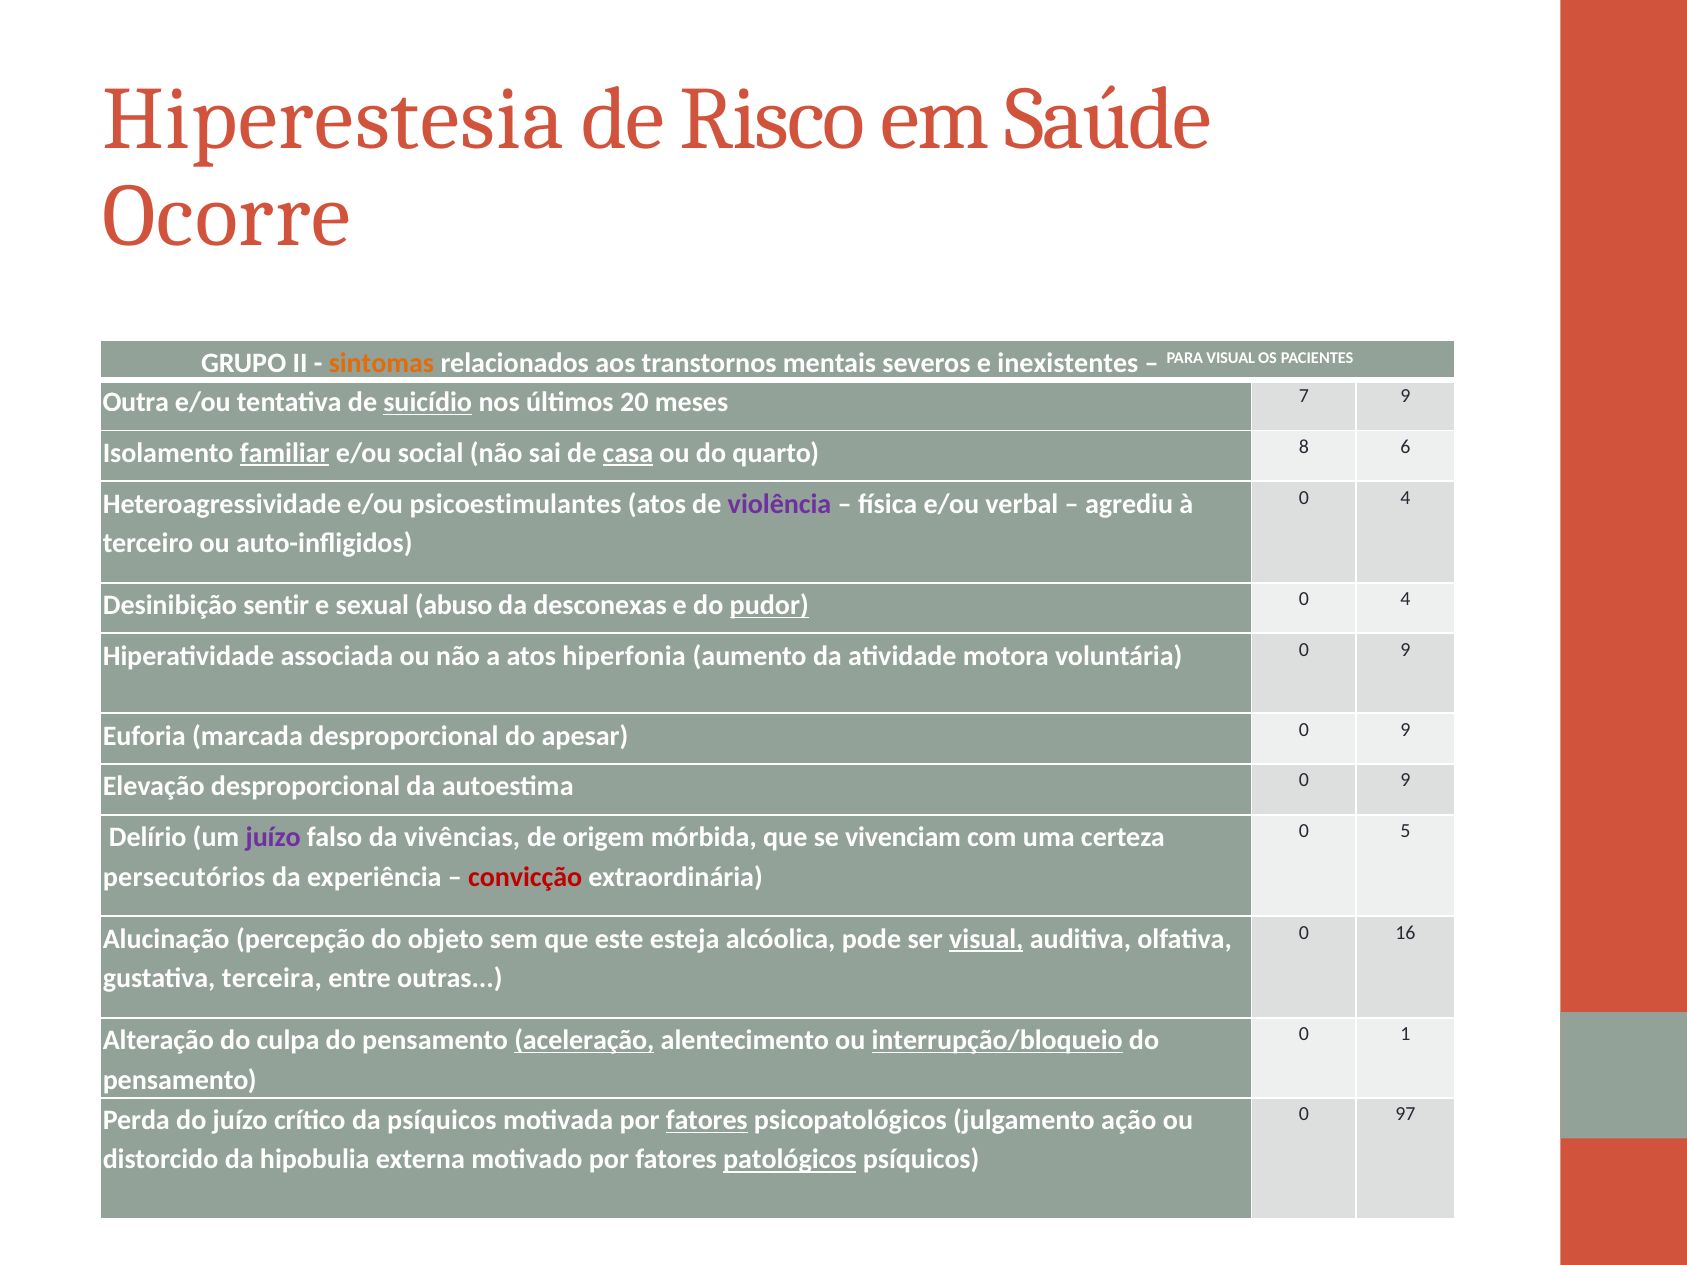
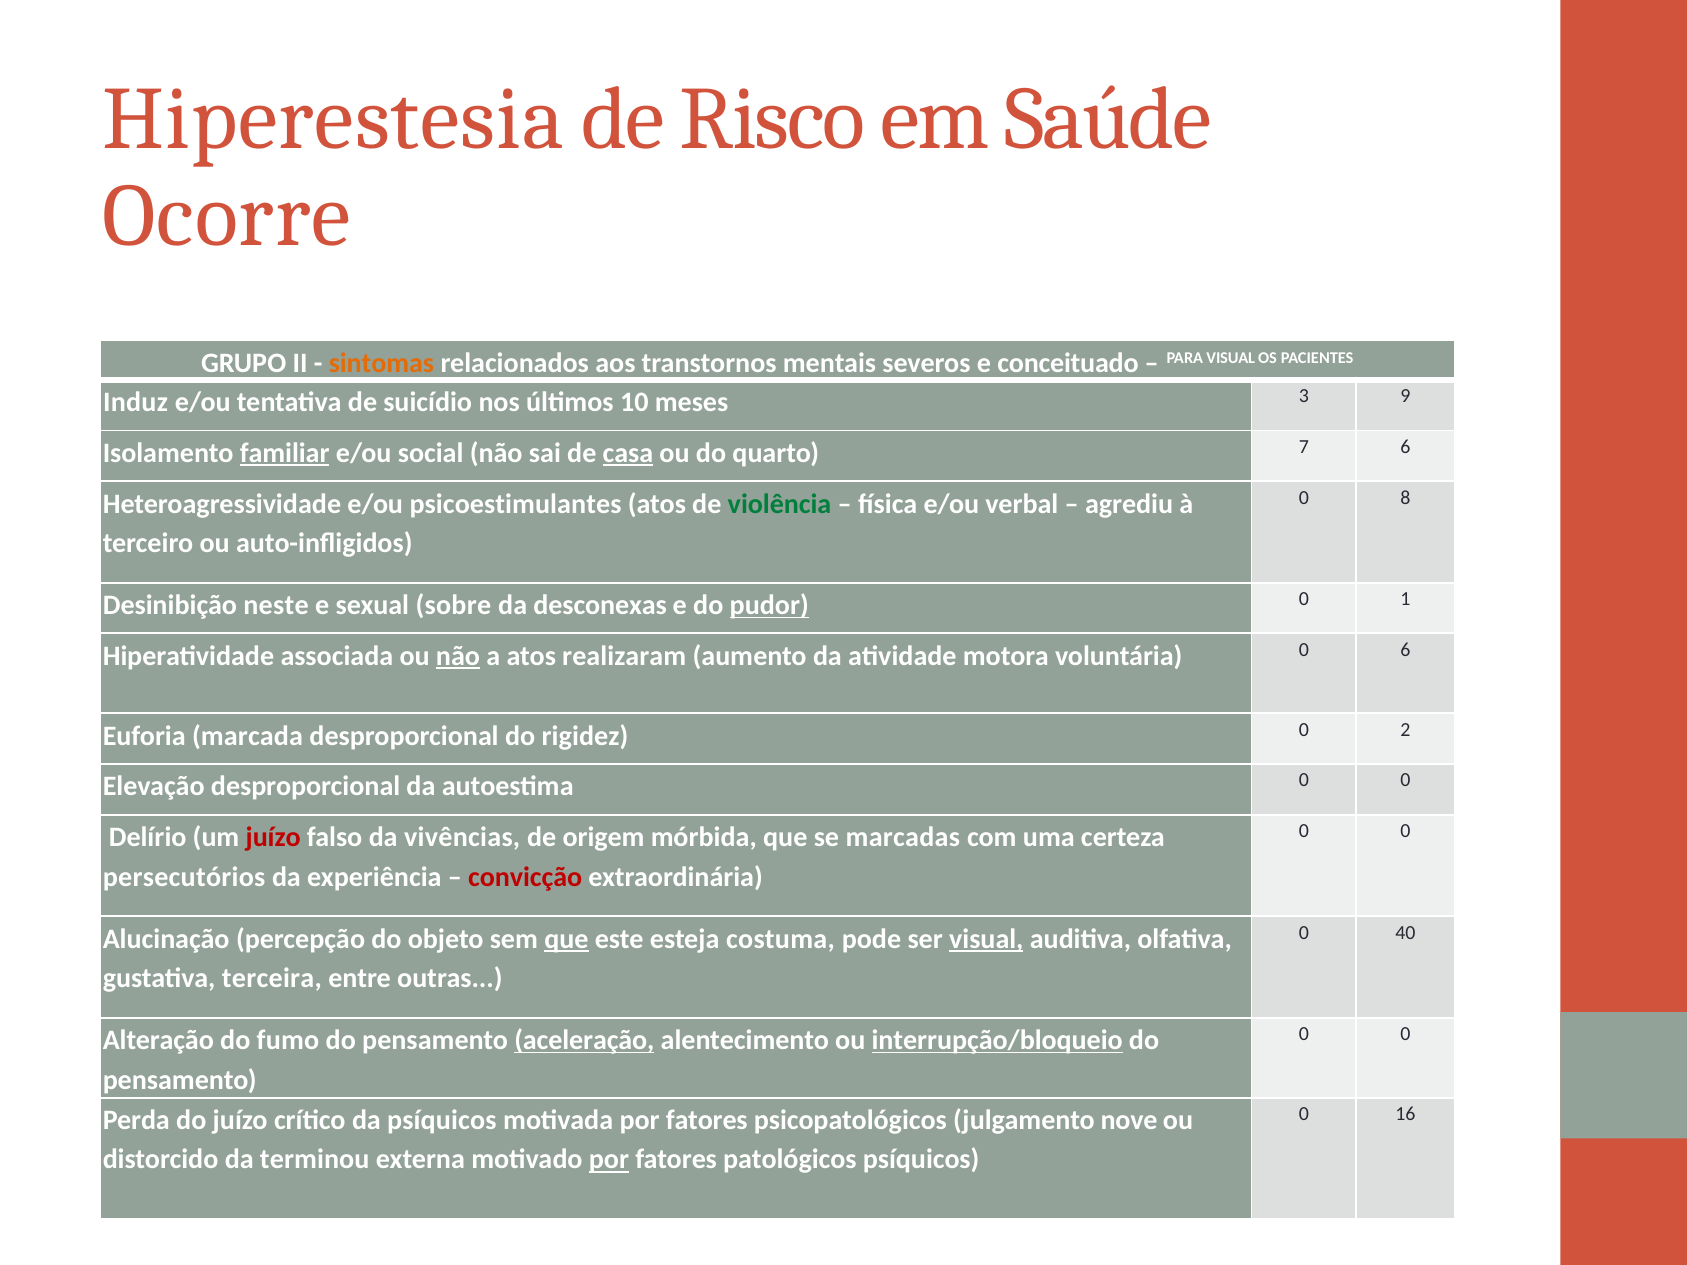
inexistentes: inexistentes -> conceituado (1068, 363)
Outra: Outra -> Induz (135, 402)
suicídio underline: present -> none (428, 402)
20: 20 -> 10 (634, 402)
7: 7 -> 3 (1304, 396)
8: 8 -> 7 (1304, 447)
4: 4 -> 8 (1405, 498)
violência colour: purple -> green (780, 504)
sentir: sentir -> neste (276, 605)
abuso: abuso -> sobre (453, 605)
4: 4 -> 1 (1405, 599)
não underline: none -> present (458, 656)
hiperfonia: hiperfonia -> realizaram (624, 656)
voluntária 0 9: 9 -> 6 (1405, 650)
apesar: apesar -> rigidez (585, 736)
9: 9 -> 2 (1405, 730)
autoestima 0 9: 9 -> 0 (1405, 780)
5: 5 -> 0 (1405, 831)
juízo colour: purple -> red (273, 838)
vivenciam: vivenciam -> marcadas (903, 838)
16: 16 -> 40 (1405, 933)
que underline: none -> present (566, 939)
alcóolica: alcóolica -> costuma (780, 939)
1: 1 -> 0 (1405, 1034)
culpa: culpa -> fumo (288, 1041)
97: 97 -> 16 (1405, 1114)
fatores underline: present -> none (707, 1121)
ação: ação -> nove (1129, 1121)
hipobulia: hipobulia -> terminou (315, 1160)
por underline: none -> present (609, 1160)
patológicos underline: present -> none (790, 1160)
